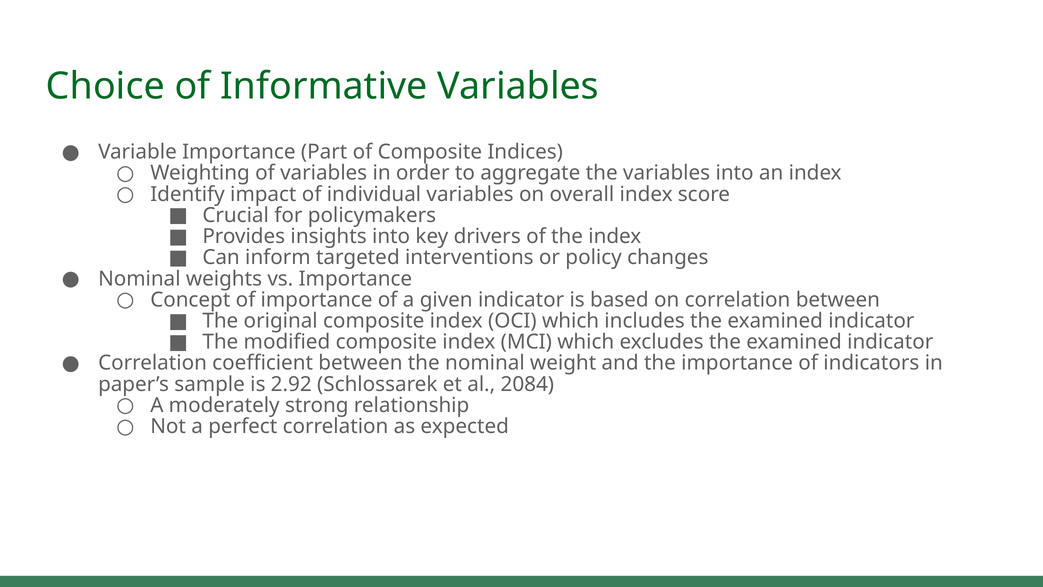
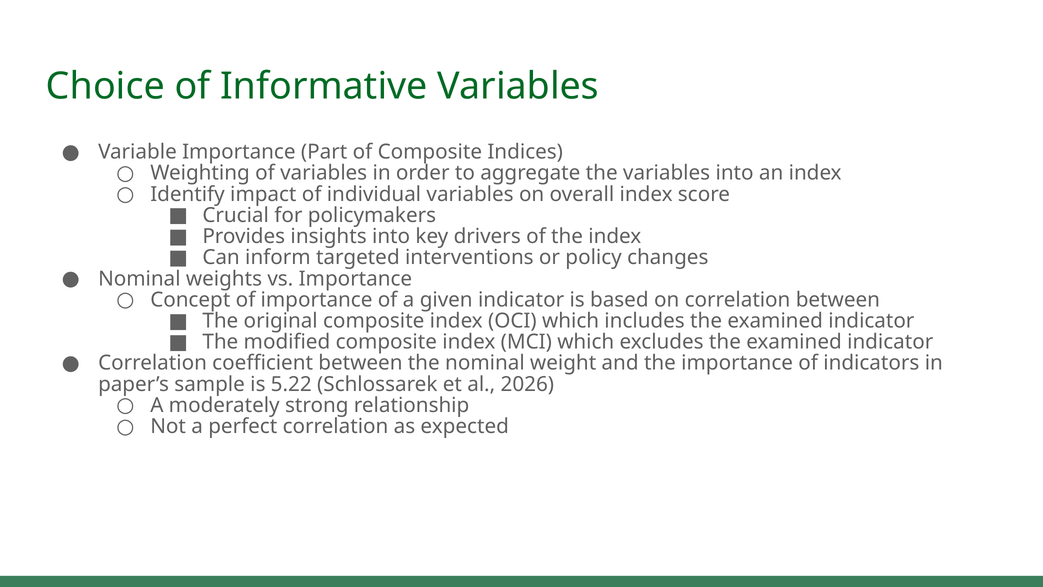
2.92: 2.92 -> 5.22 (291, 384)
2084: 2084 -> 2026 (527, 384)
